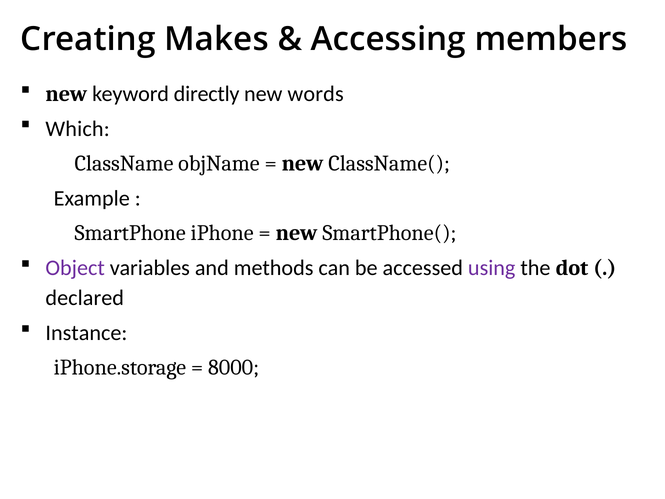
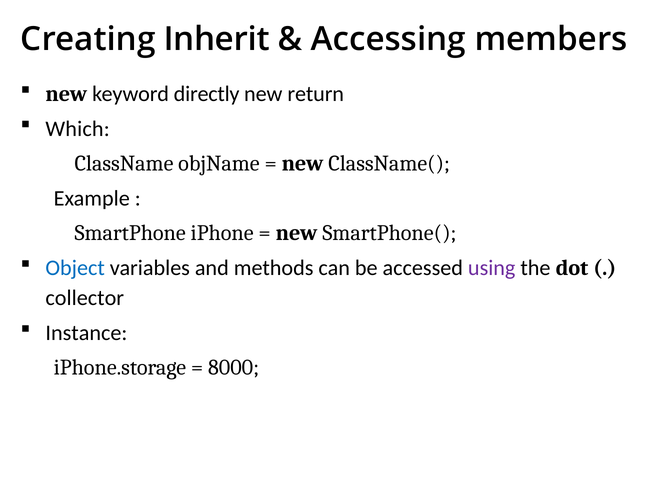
Makes: Makes -> Inherit (217, 39)
words: words -> return (316, 94)
Object colour: purple -> blue (75, 268)
declared: declared -> collector (85, 298)
